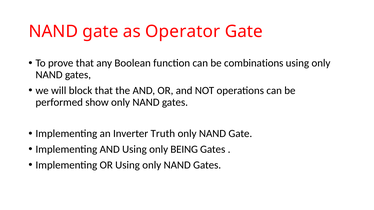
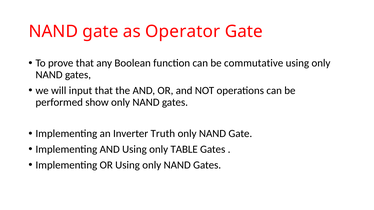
combinations: combinations -> commutative (254, 63)
block: block -> input (81, 91)
BEING: BEING -> TABLE (184, 150)
